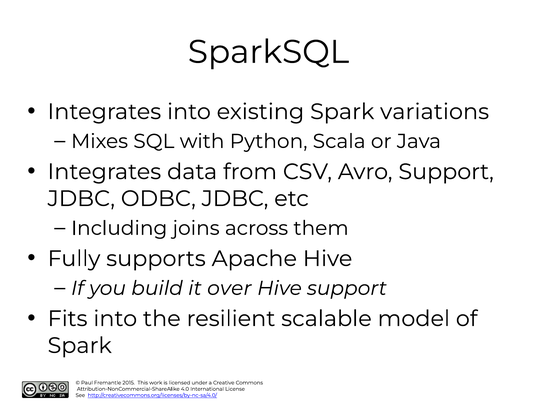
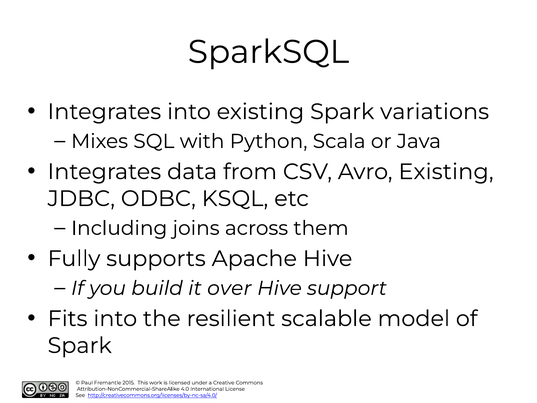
Avro Support: Support -> Existing (446, 172)
ODBC JDBC: JDBC -> KSQL (235, 198)
